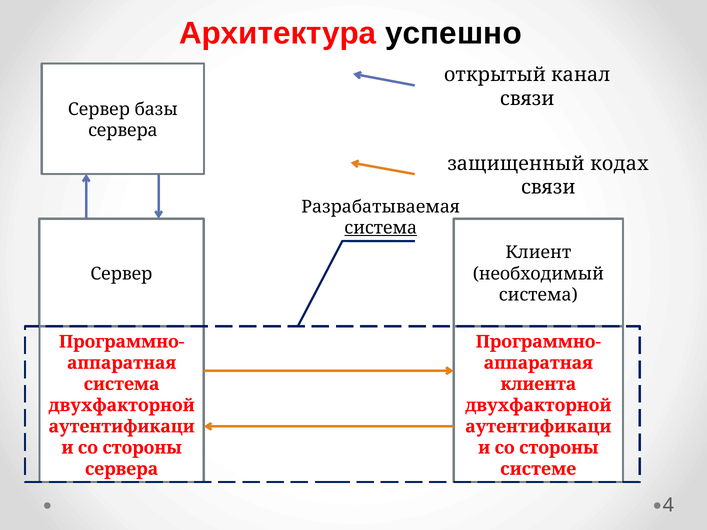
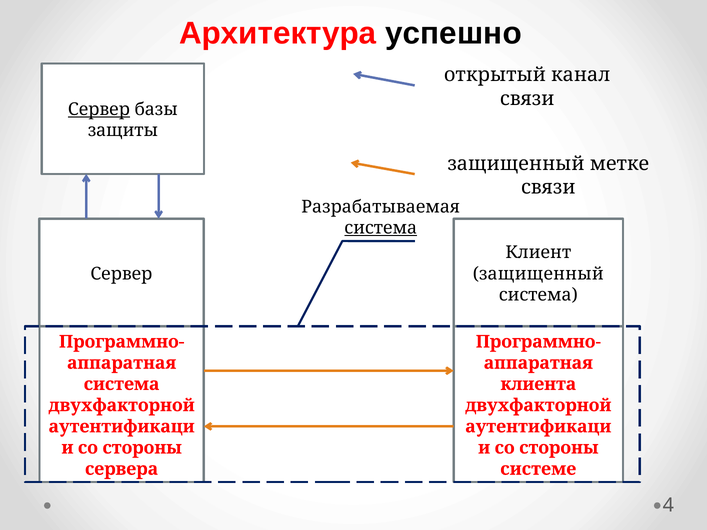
Сервер underline: none -> present (99, 109)
сервера: сервера -> защиты (123, 131)
кодах: кодах -> метке (619, 164)
необходимый: необходимый -> защищенный (538, 274)
